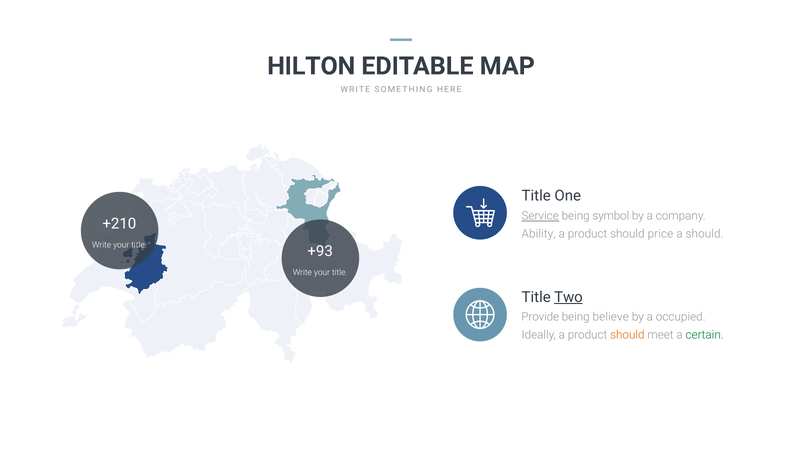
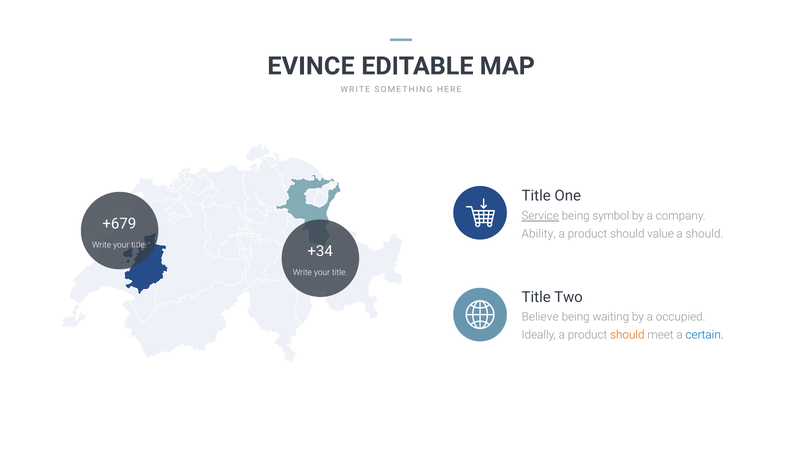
HILTON: HILTON -> EVINCE (311, 66)
+210: +210 -> +679 (119, 224)
price: price -> value (661, 234)
+93: +93 -> +34 (320, 252)
Two underline: present -> none (568, 297)
Provide: Provide -> Believe (540, 317)
believe: believe -> waiting (611, 317)
certain colour: green -> blue (705, 335)
